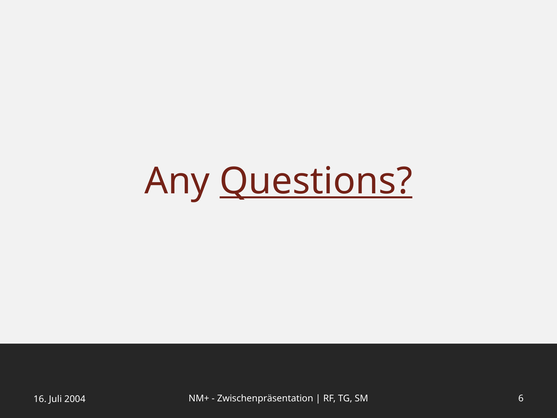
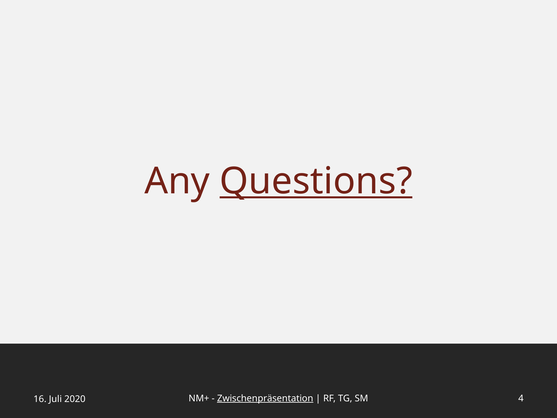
Zwischenpräsentation underline: none -> present (265, 398)
6: 6 -> 4 (521, 398)
2004: 2004 -> 2020 (75, 399)
